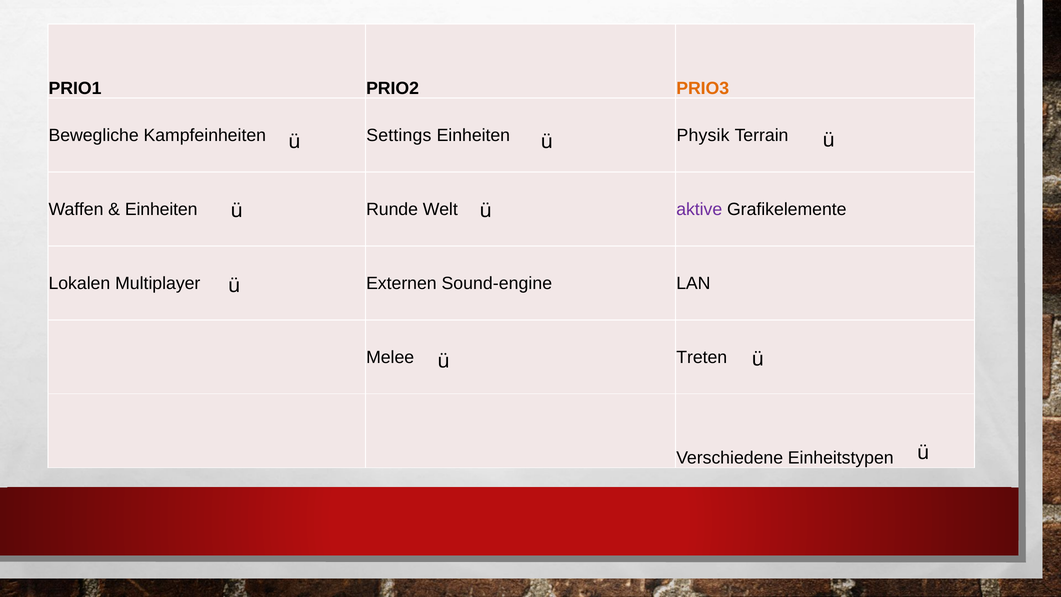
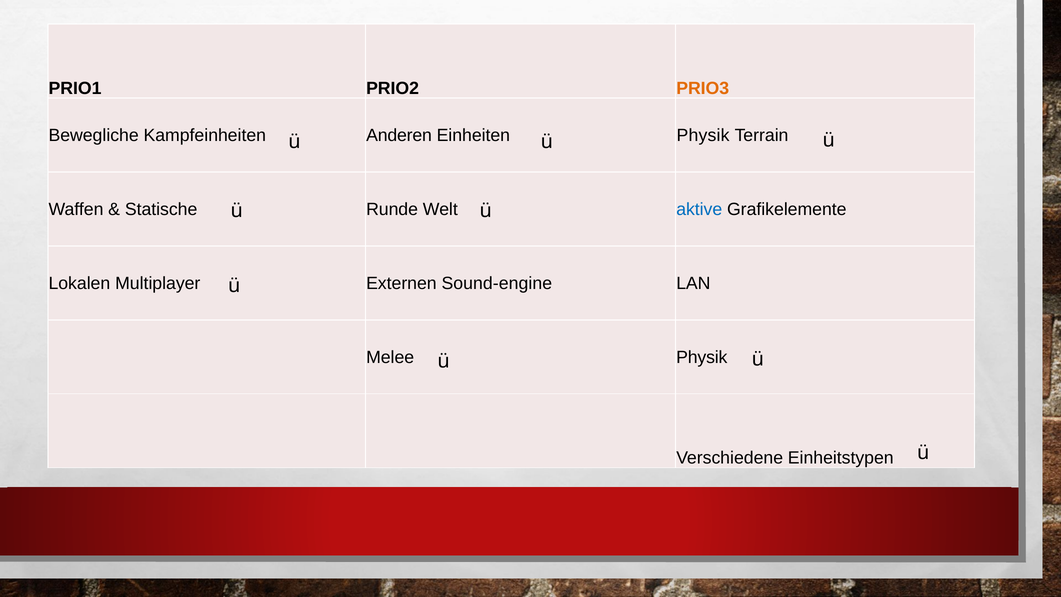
Settings: Settings -> Anderen (399, 135)
Einheiten: Einheiten -> Statische (161, 209)
aktive colour: purple -> blue (699, 209)
Melee Treten: Treten -> Physik (702, 357)
